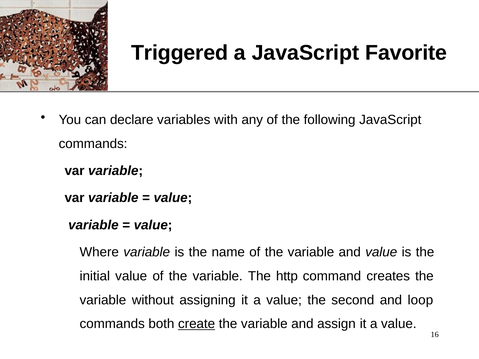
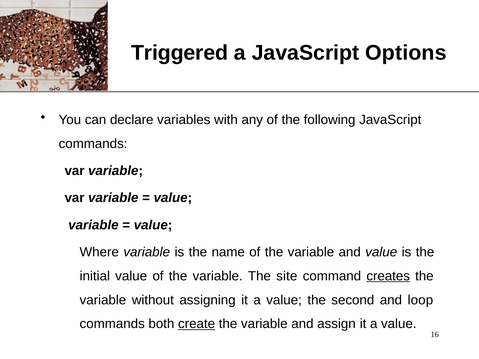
Favorite: Favorite -> Options (406, 53)
http: http -> site (287, 276)
creates underline: none -> present (388, 276)
